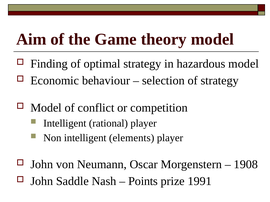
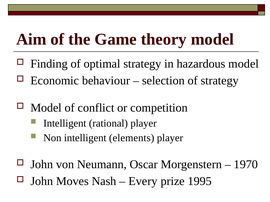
1908: 1908 -> 1970 (246, 165)
Saddle: Saddle -> Moves (72, 182)
Points: Points -> Every (143, 182)
1991: 1991 -> 1995 (200, 182)
